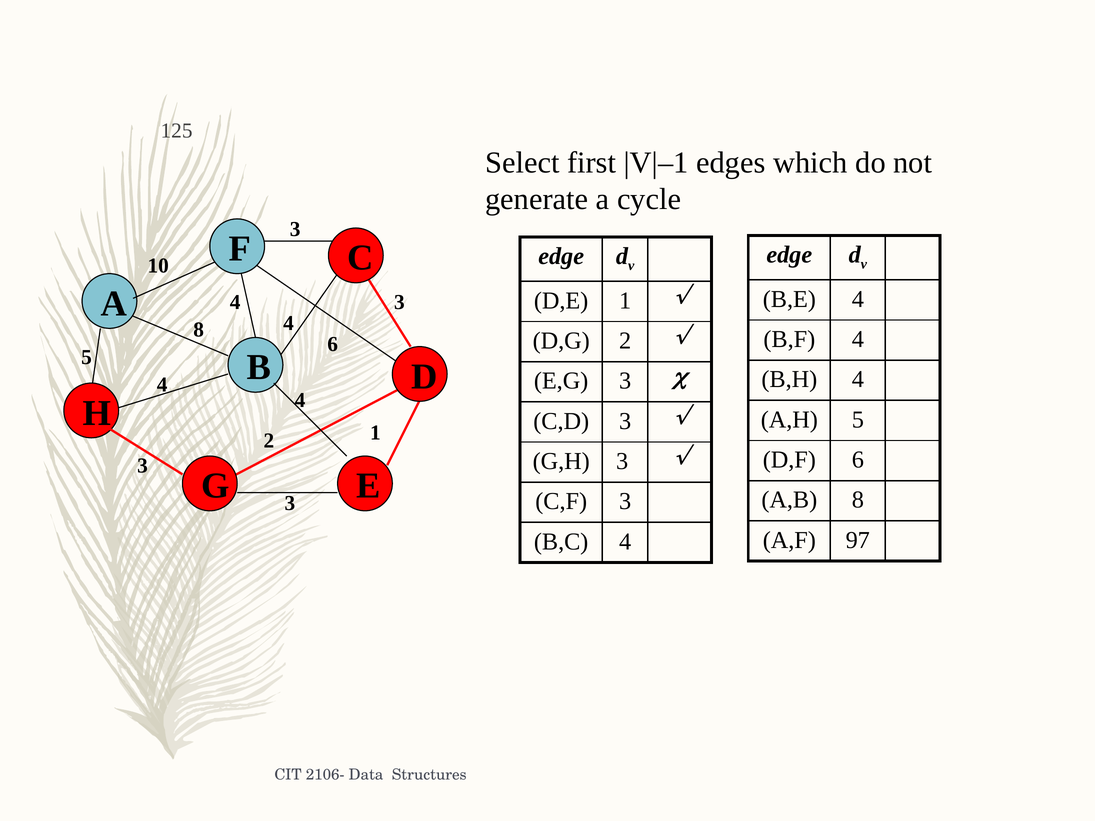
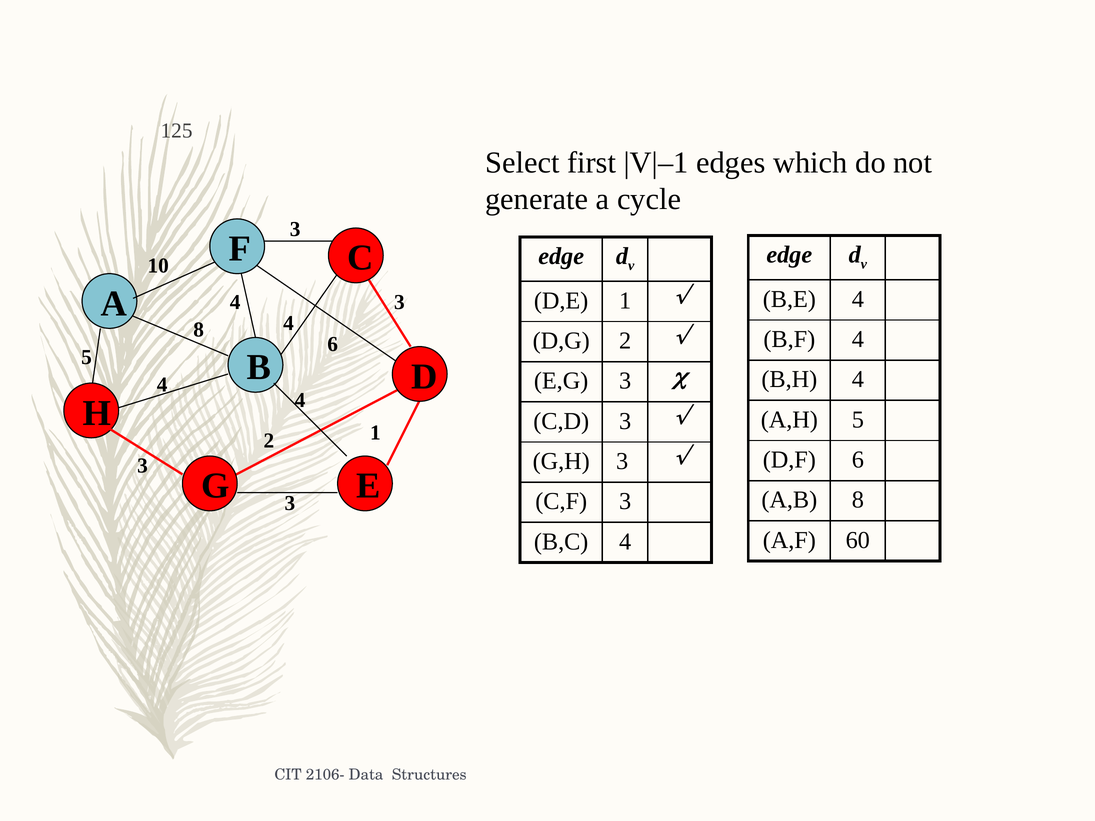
97: 97 -> 60 (858, 540)
